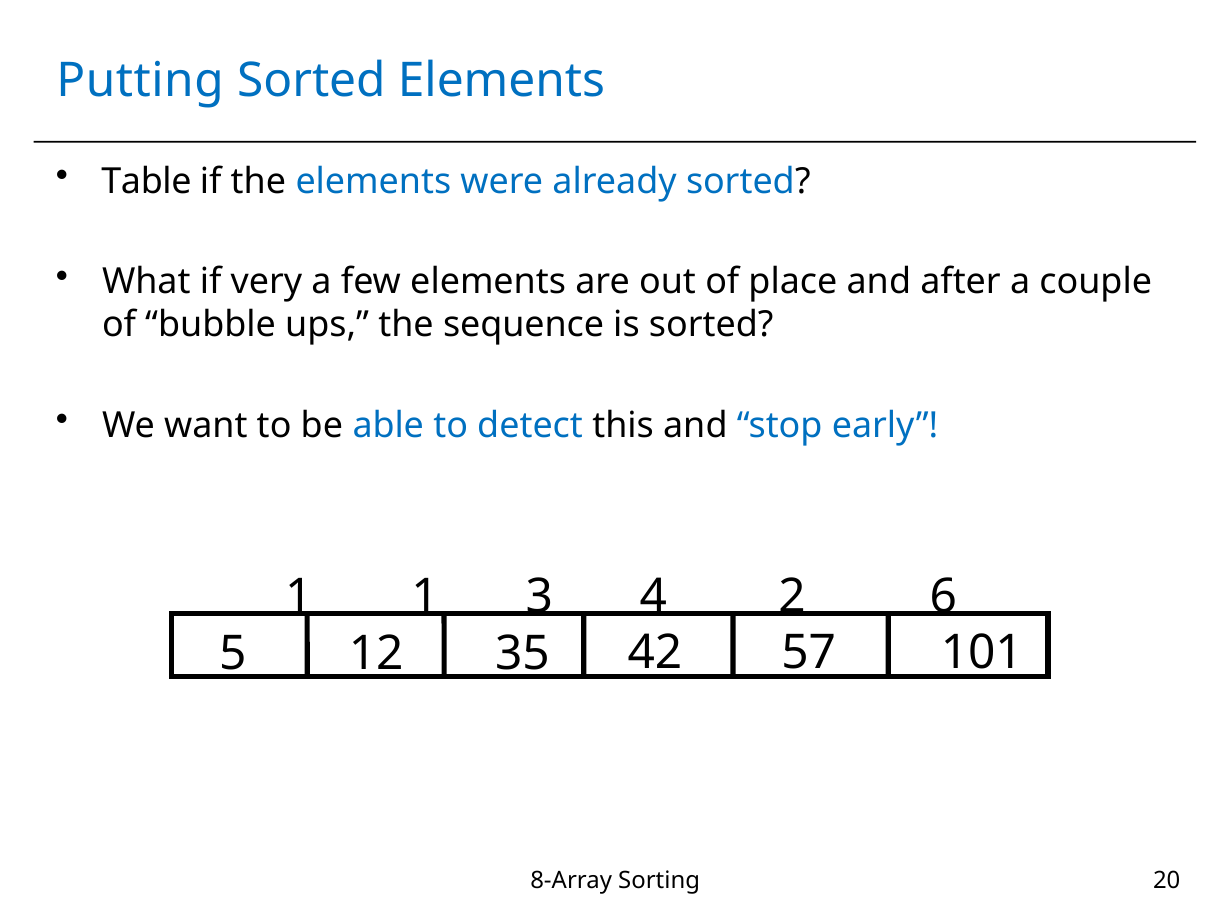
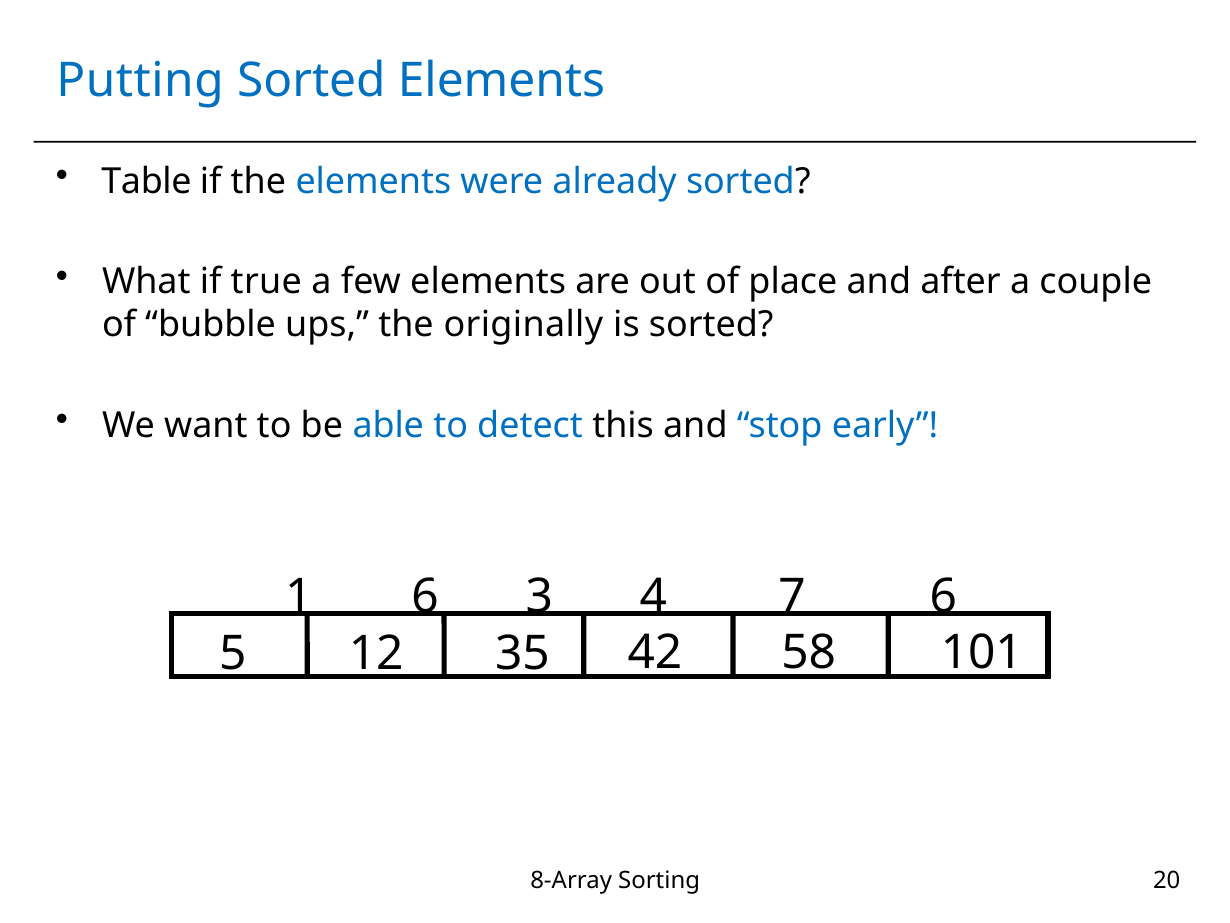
very: very -> true (266, 282)
sequence: sequence -> originally (523, 325)
1 1: 1 -> 6 (425, 596)
2: 2 -> 7 (792, 596)
57: 57 -> 58 (809, 652)
